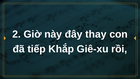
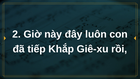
thay: thay -> luôn (96, 34)
